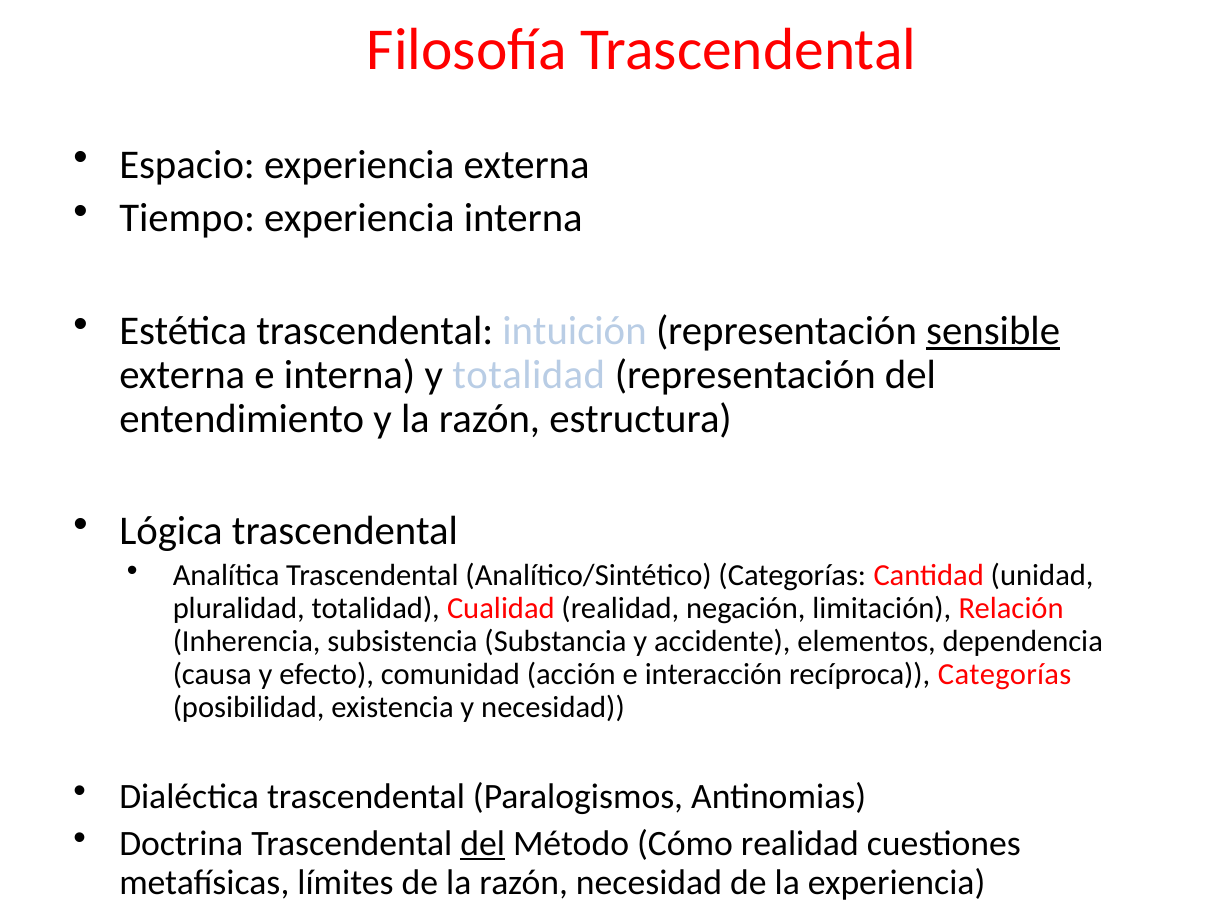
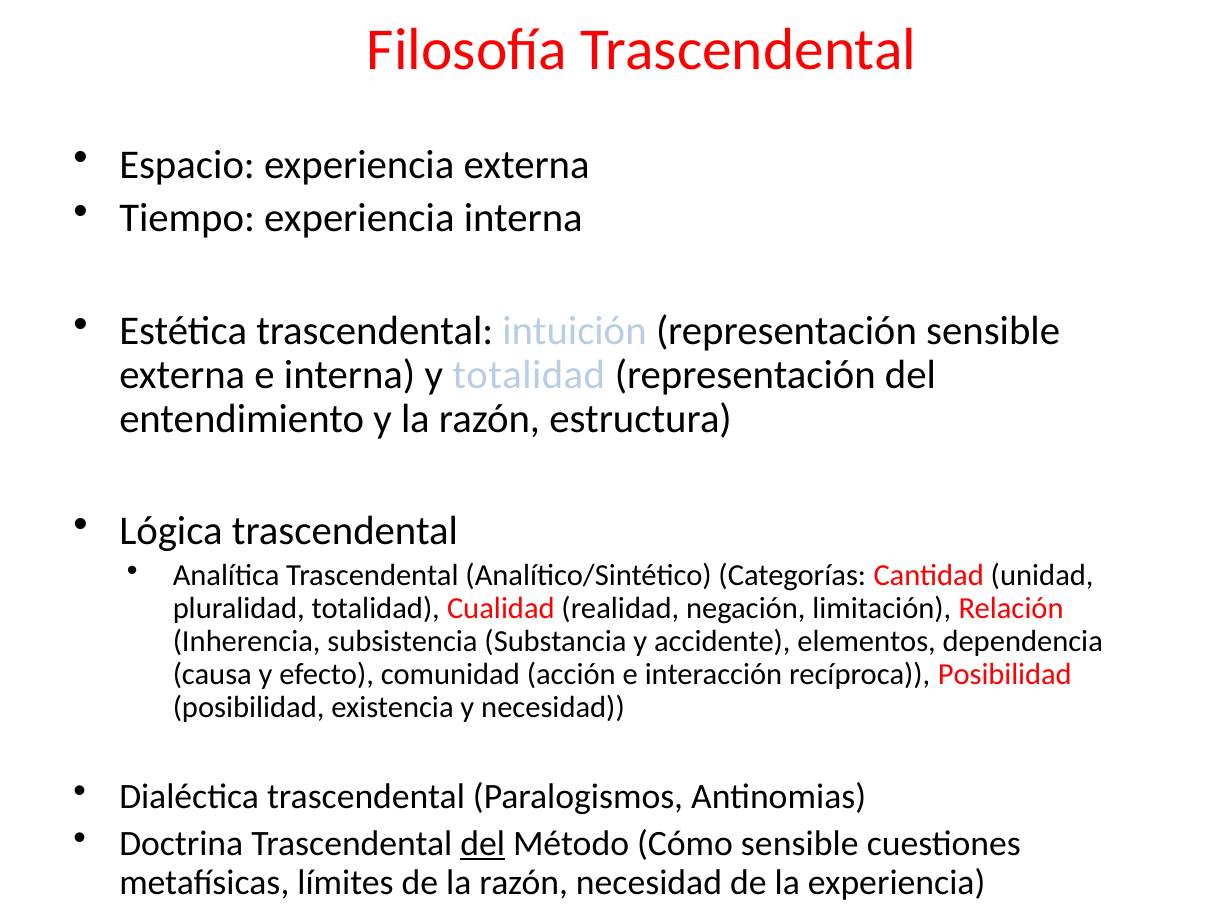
sensible underline: present -> none (993, 331)
recíproca Categorías: Categorías -> Posibilidad (1005, 675)
Cómo realidad: realidad -> sensible (800, 844)
